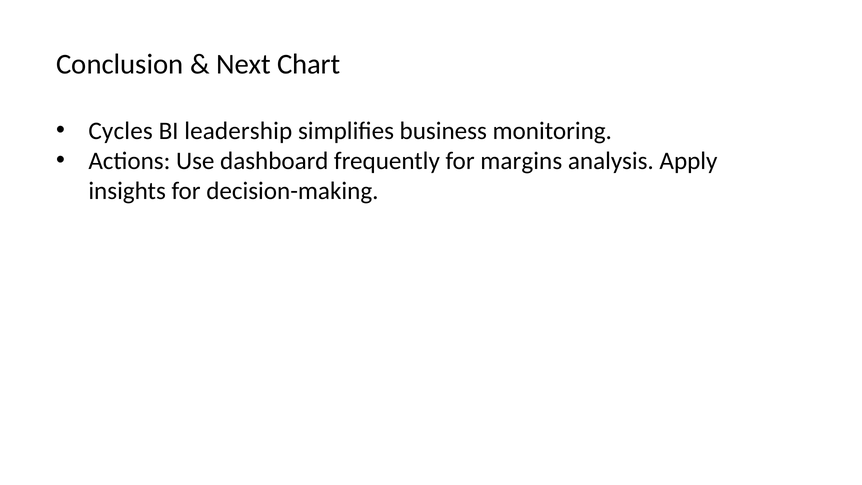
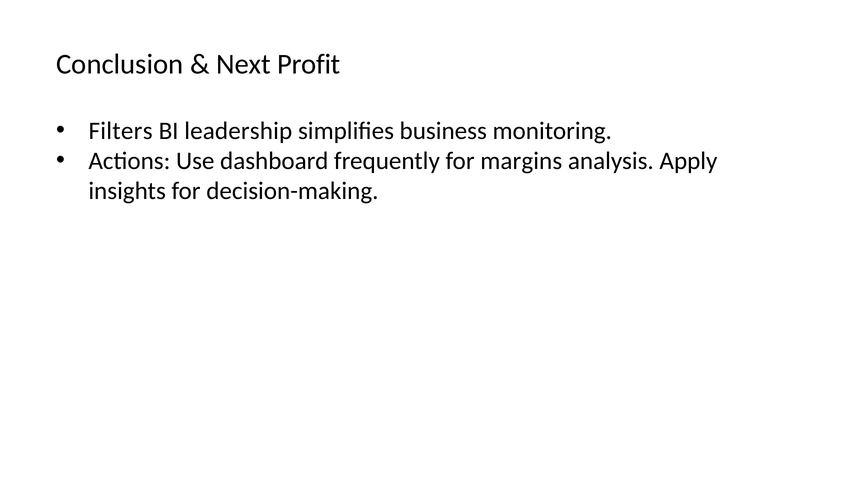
Chart: Chart -> Profit (309, 64)
Cycles: Cycles -> Filters (121, 131)
